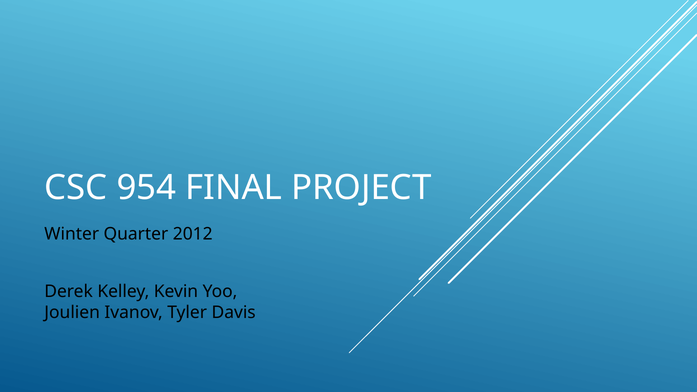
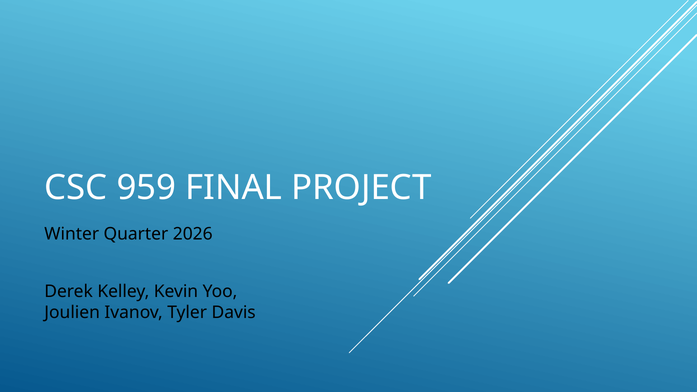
954: 954 -> 959 (146, 188)
2012: 2012 -> 2026 (193, 234)
